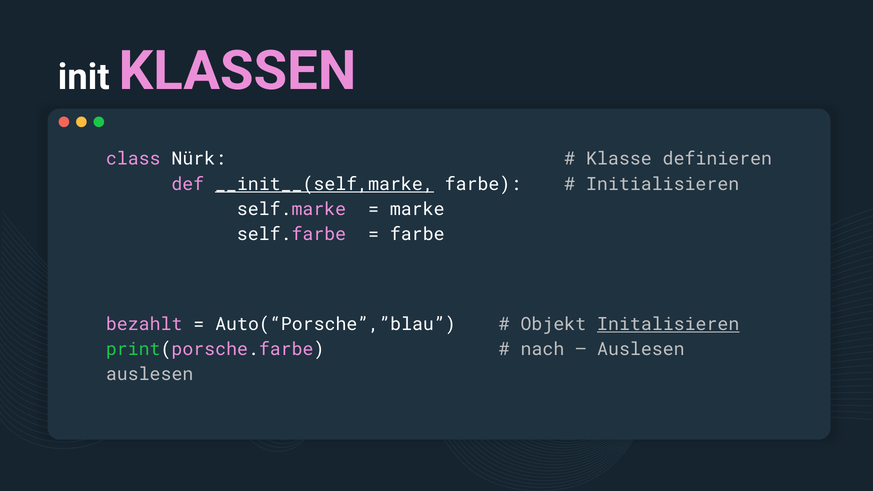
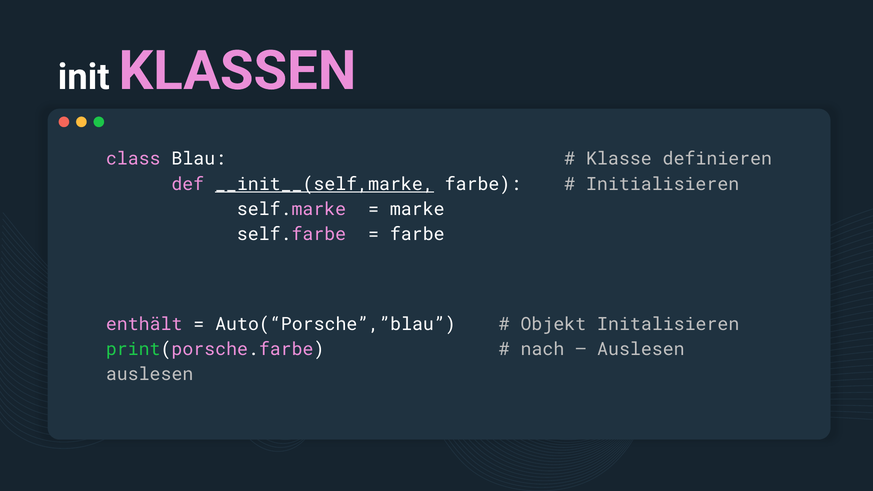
Nürk: Nürk -> Blau (199, 159)
bezahlt: bezahlt -> enthält (144, 324)
Initalisieren underline: present -> none (668, 324)
